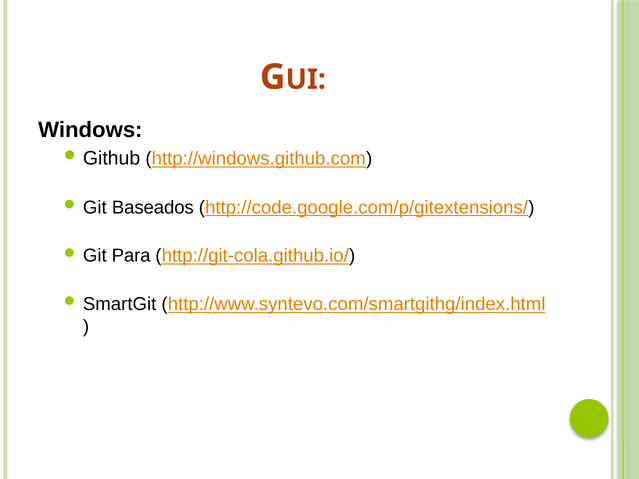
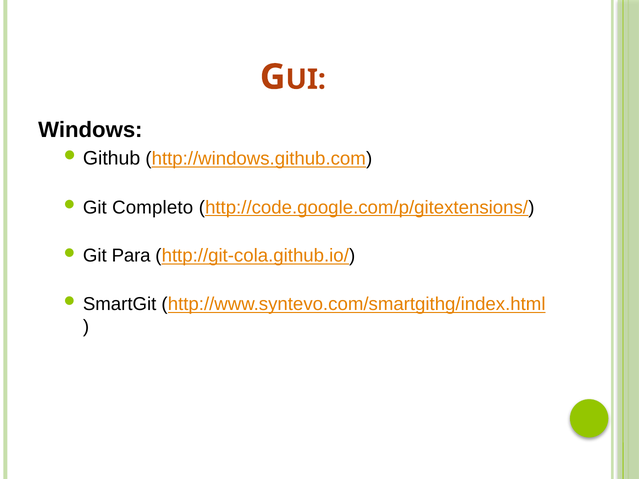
Baseados: Baseados -> Completo (153, 207)
